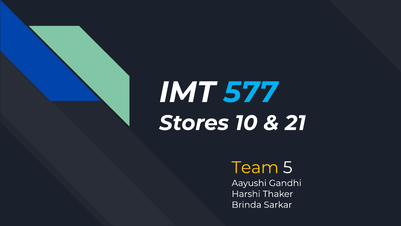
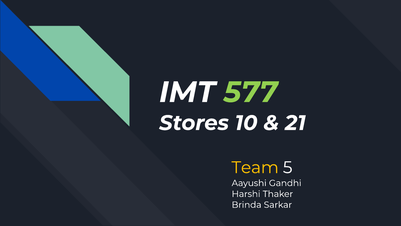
577 colour: light blue -> light green (251, 92)
